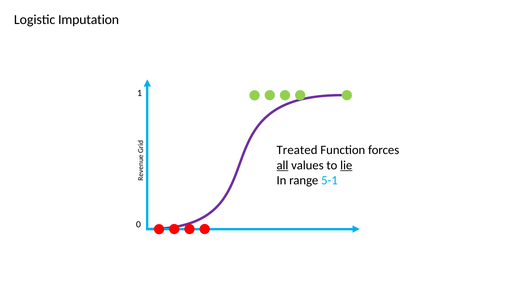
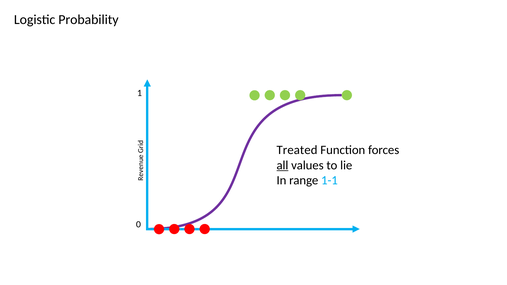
Imputation: Imputation -> Probability (88, 20)
lie underline: present -> none (346, 165)
5-1: 5-1 -> 1-1 (329, 181)
